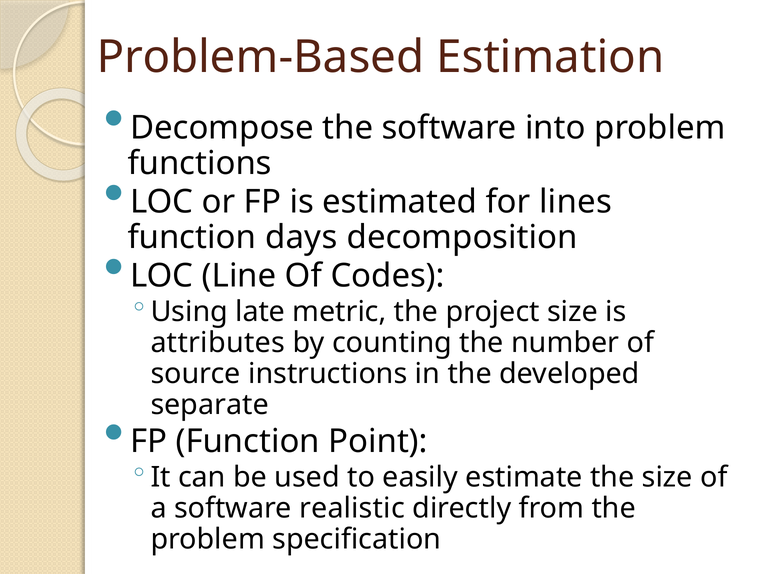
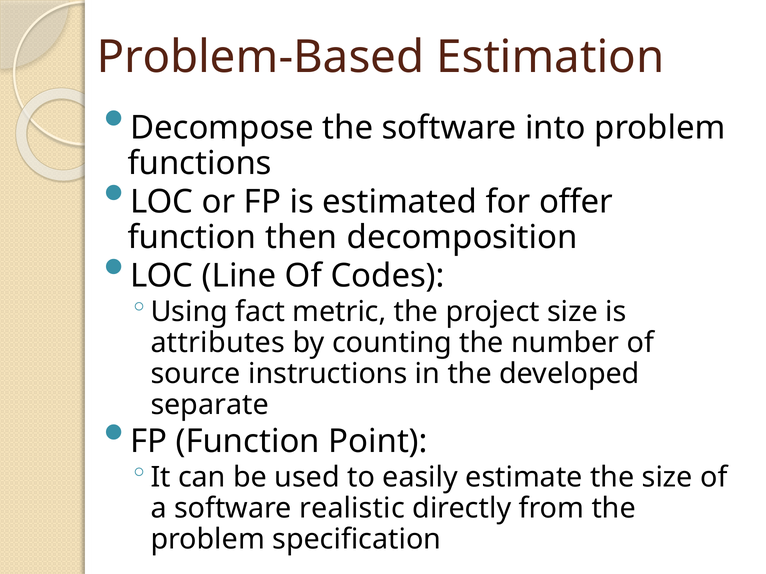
lines: lines -> offer (576, 202)
days: days -> then (301, 238)
late: late -> fact (260, 312)
